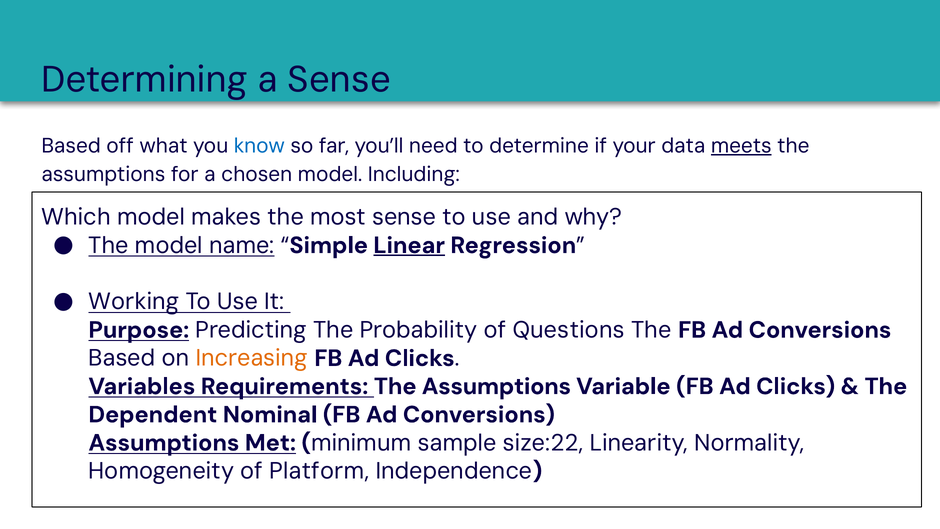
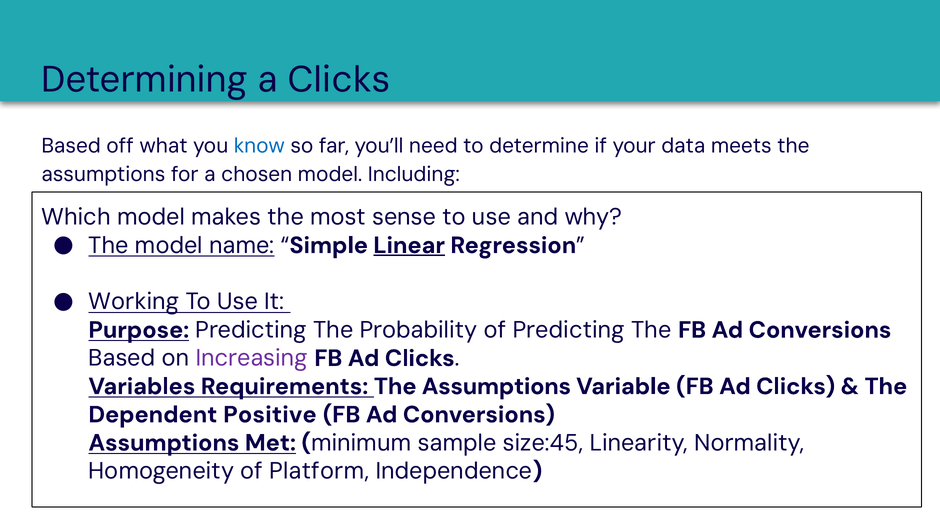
a Sense: Sense -> Clicks (339, 80)
meets underline: present -> none (741, 146)
of Questions: Questions -> Predicting (569, 330)
Increasing colour: orange -> purple (252, 358)
Nominal: Nominal -> Positive (270, 414)
size:22: size:22 -> size:45 (543, 443)
